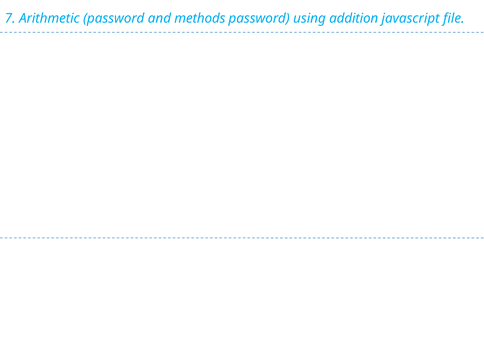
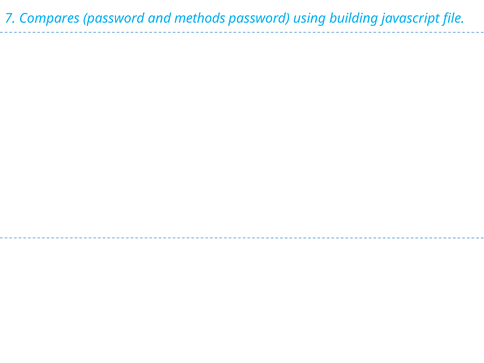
Arithmetic: Arithmetic -> Compares (49, 18)
addition: addition -> building (354, 18)
